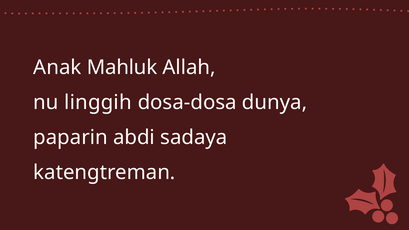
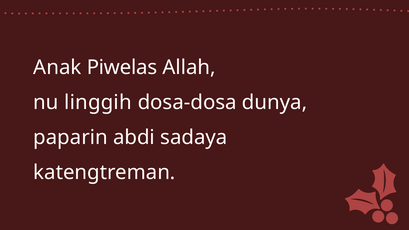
Mahluk: Mahluk -> Piwelas (122, 67)
